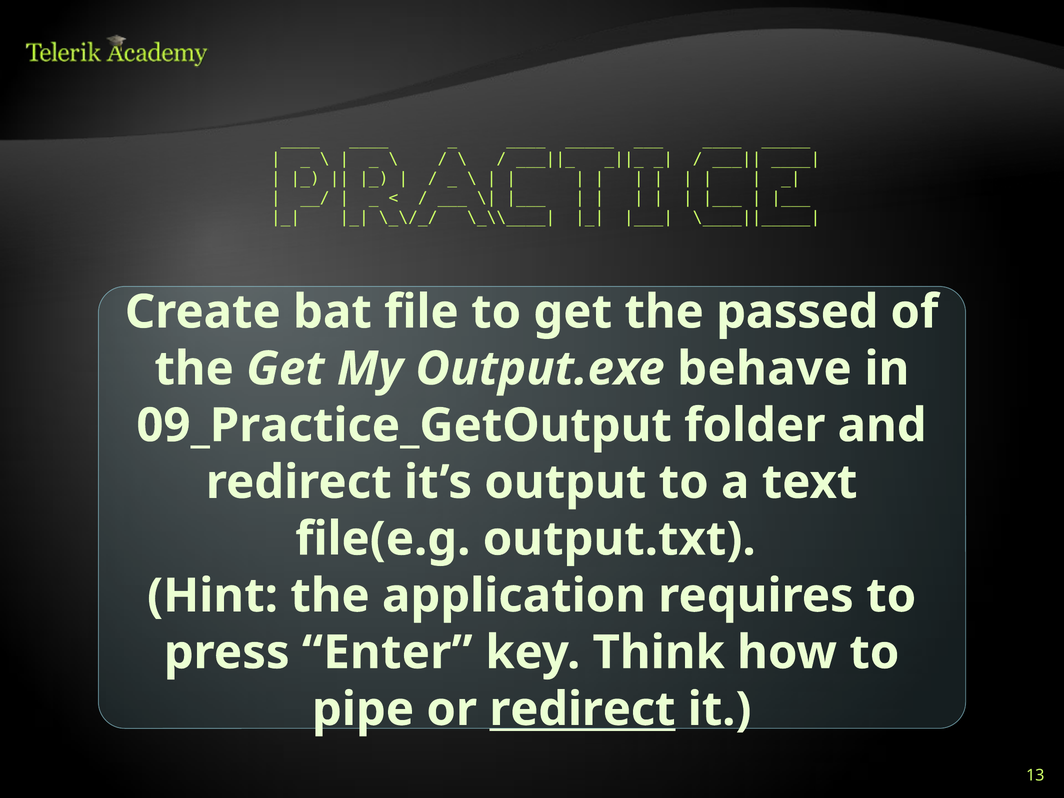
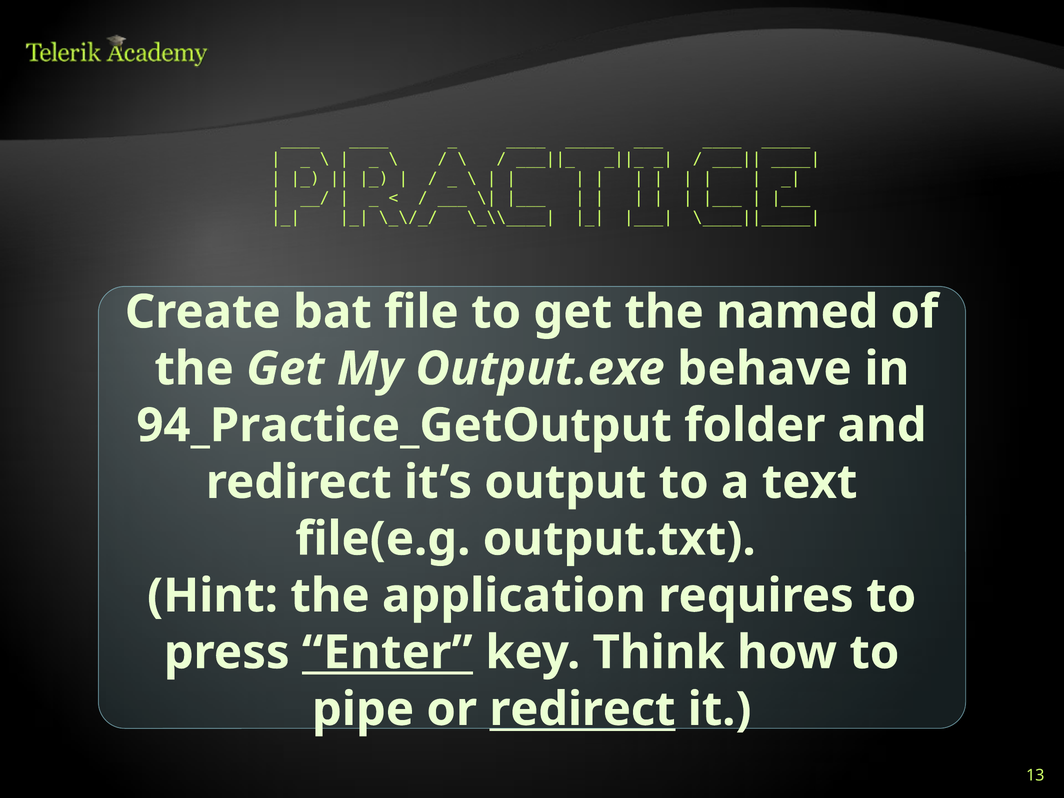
passed: passed -> named (797, 312)
09_Practice_GetOutput: 09_Practice_GetOutput -> 94_Practice_GetOutput (404, 426)
Enter underline: none -> present (387, 653)
